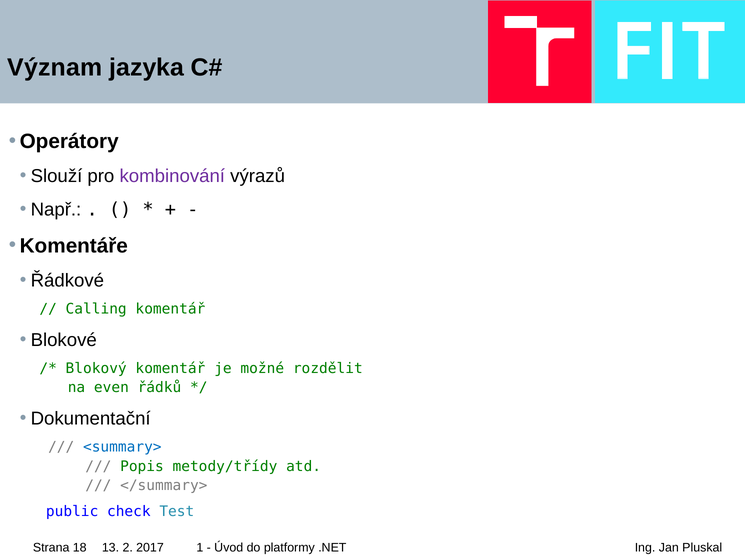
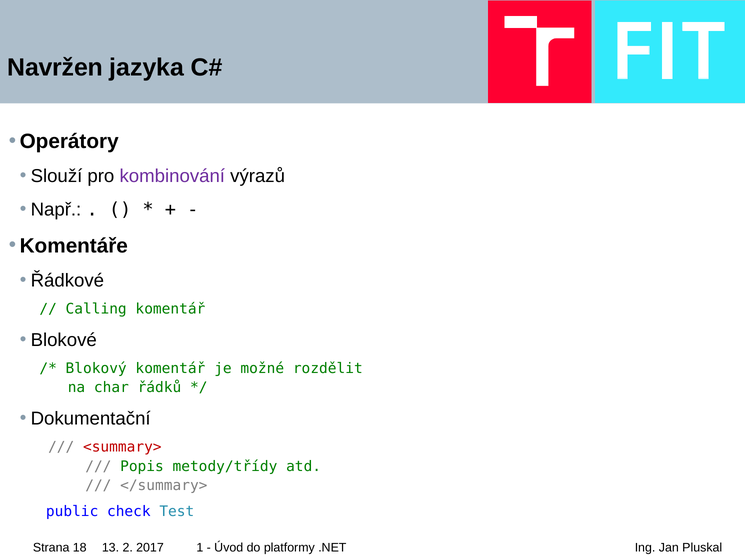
Význam: Význam -> Navržen (55, 67)
even: even -> char (111, 387)
<summary> colour: blue -> red (122, 447)
